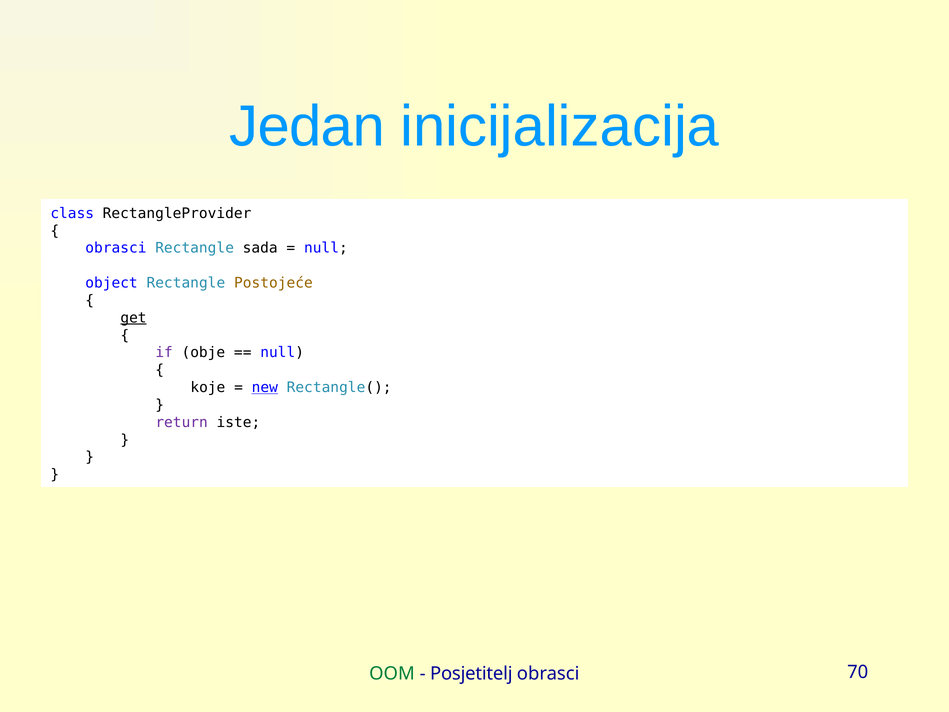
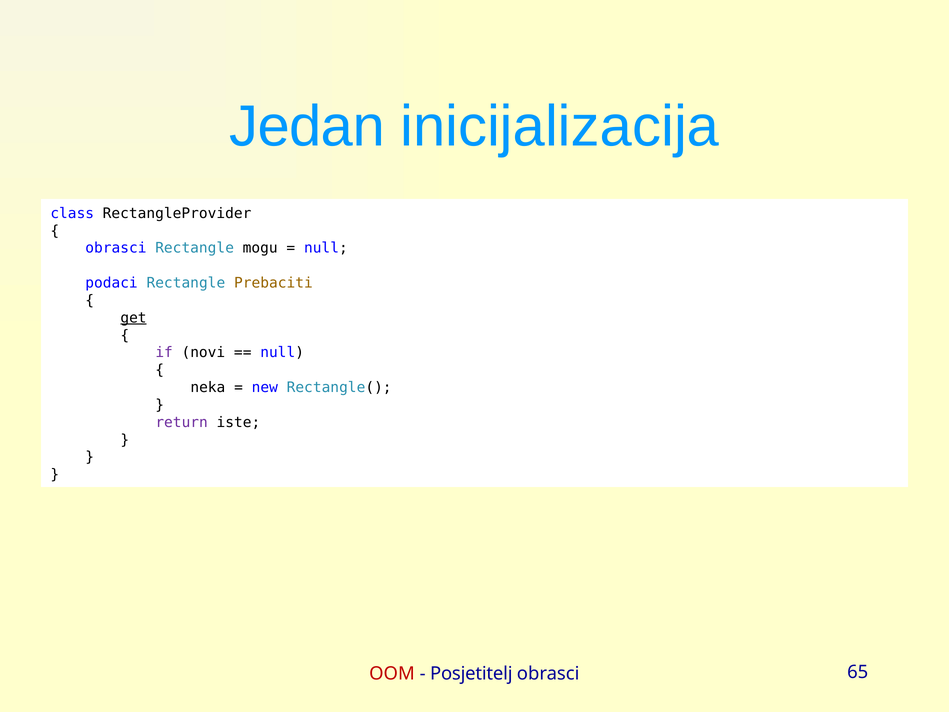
sada: sada -> mogu (260, 248)
object: object -> podaci (112, 283)
Postojeće: Postojeće -> Prebaciti (273, 283)
obje: obje -> novi (203, 353)
koje: koje -> neka (208, 387)
new underline: present -> none (265, 387)
OOM colour: green -> red (392, 673)
70: 70 -> 65 (858, 672)
